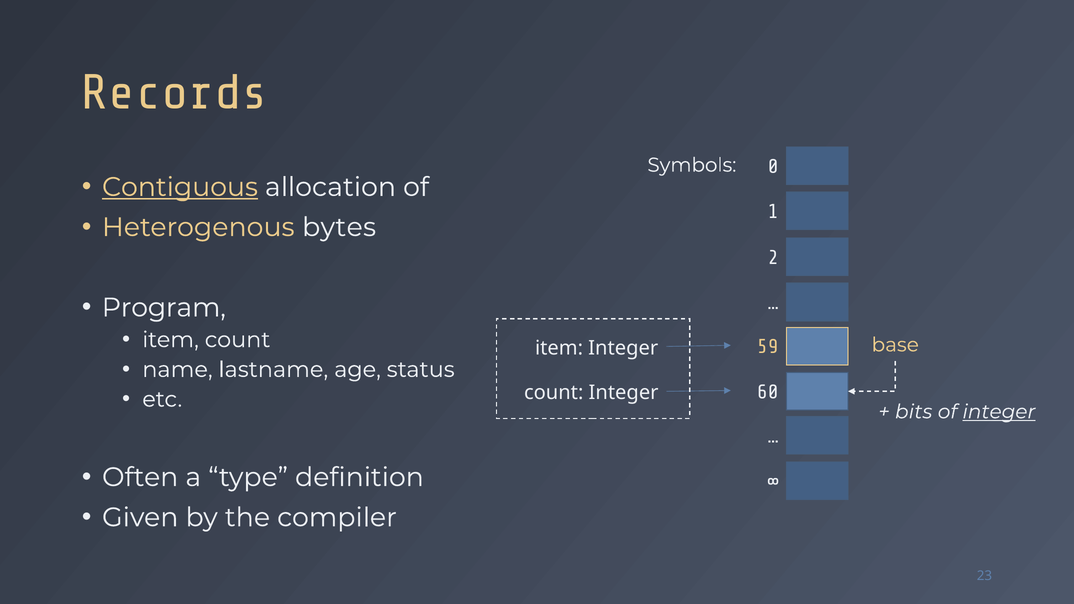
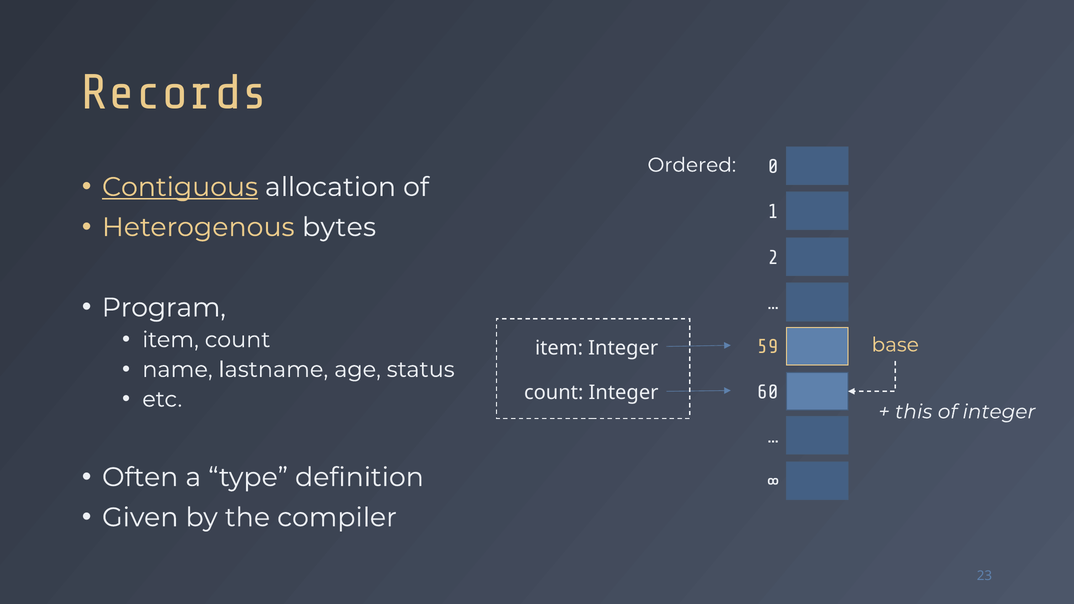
Symbols: Symbols -> Ordered (692, 165)
bits: bits -> this (914, 412)
integer underline: present -> none (999, 412)
